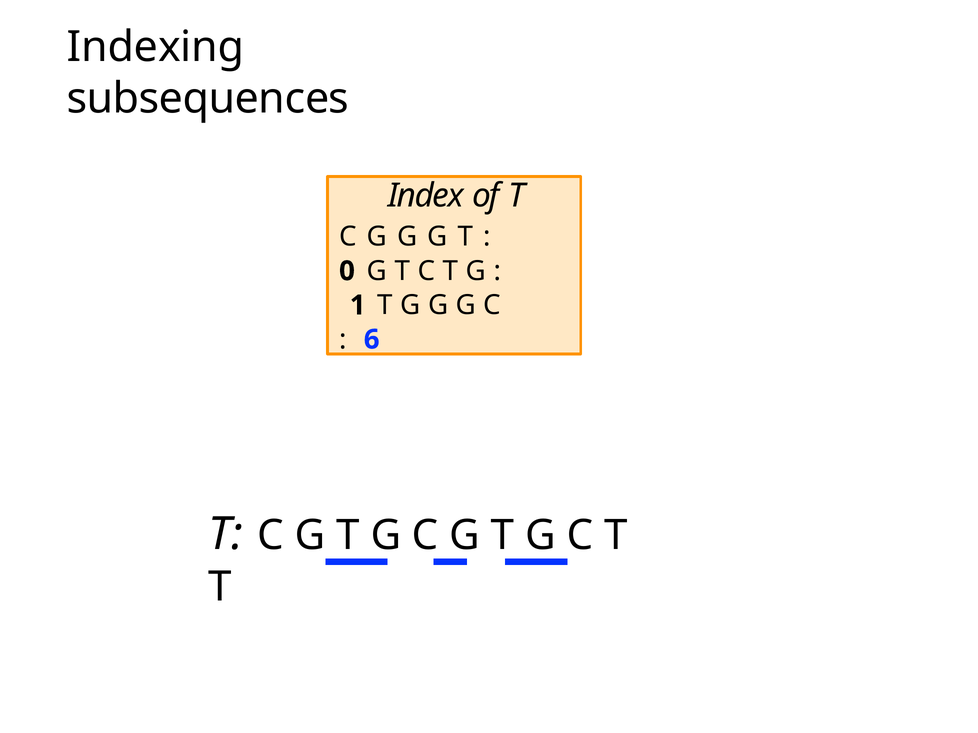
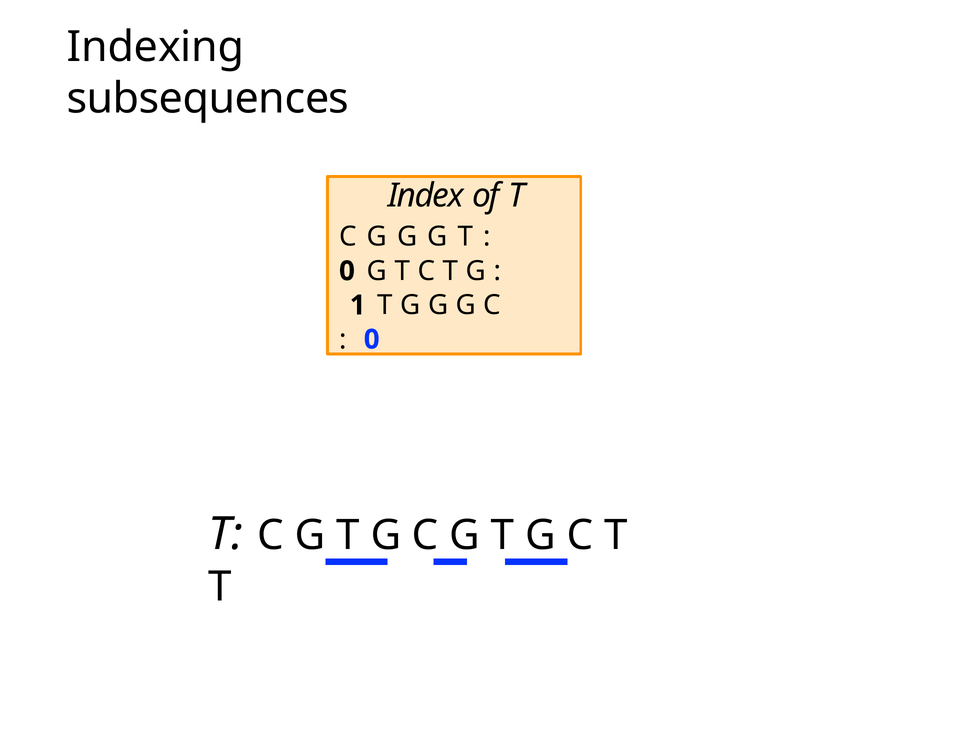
6: 6 -> 0 (372, 340)
